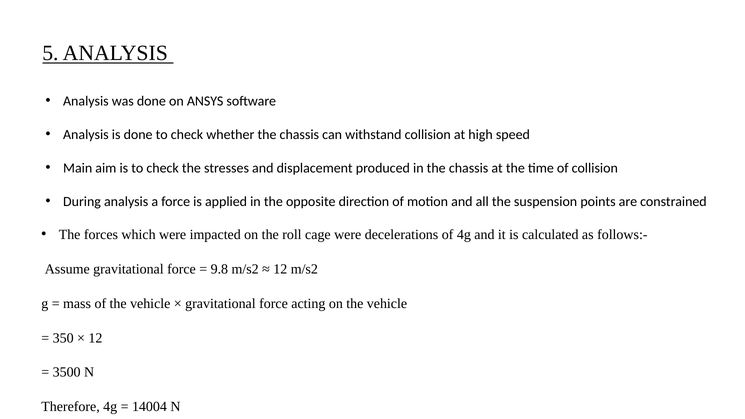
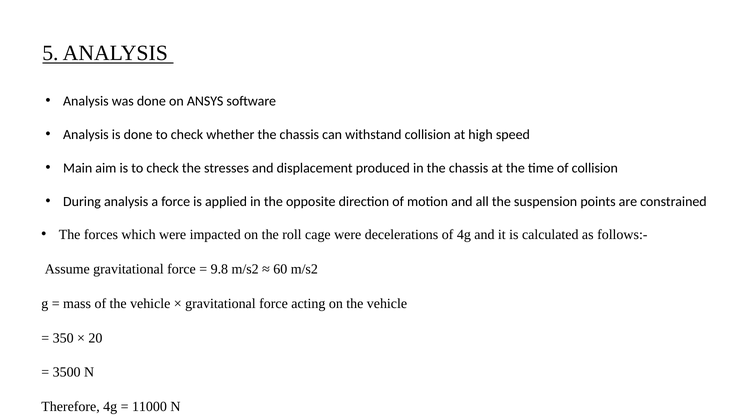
12: 12 -> 60 (280, 269)
12: 12 -> 20 (95, 338)
14004: 14004 -> 11000 (149, 407)
